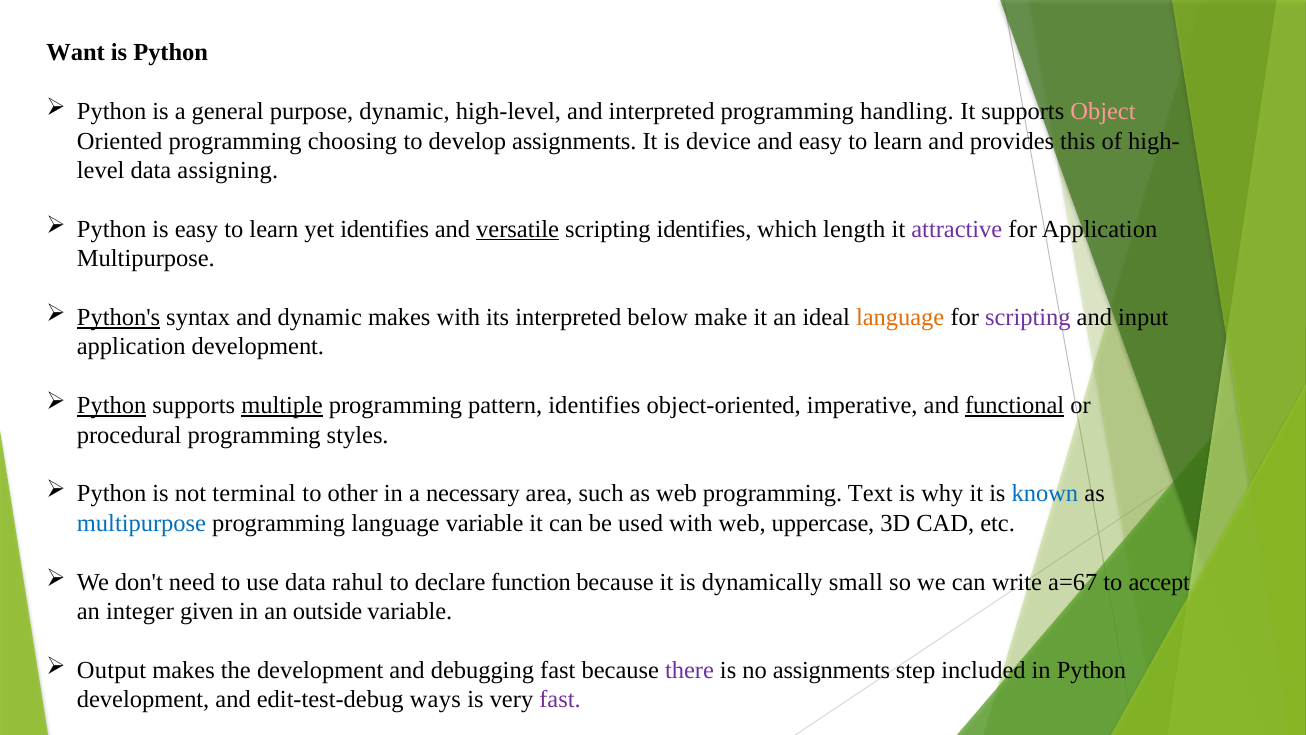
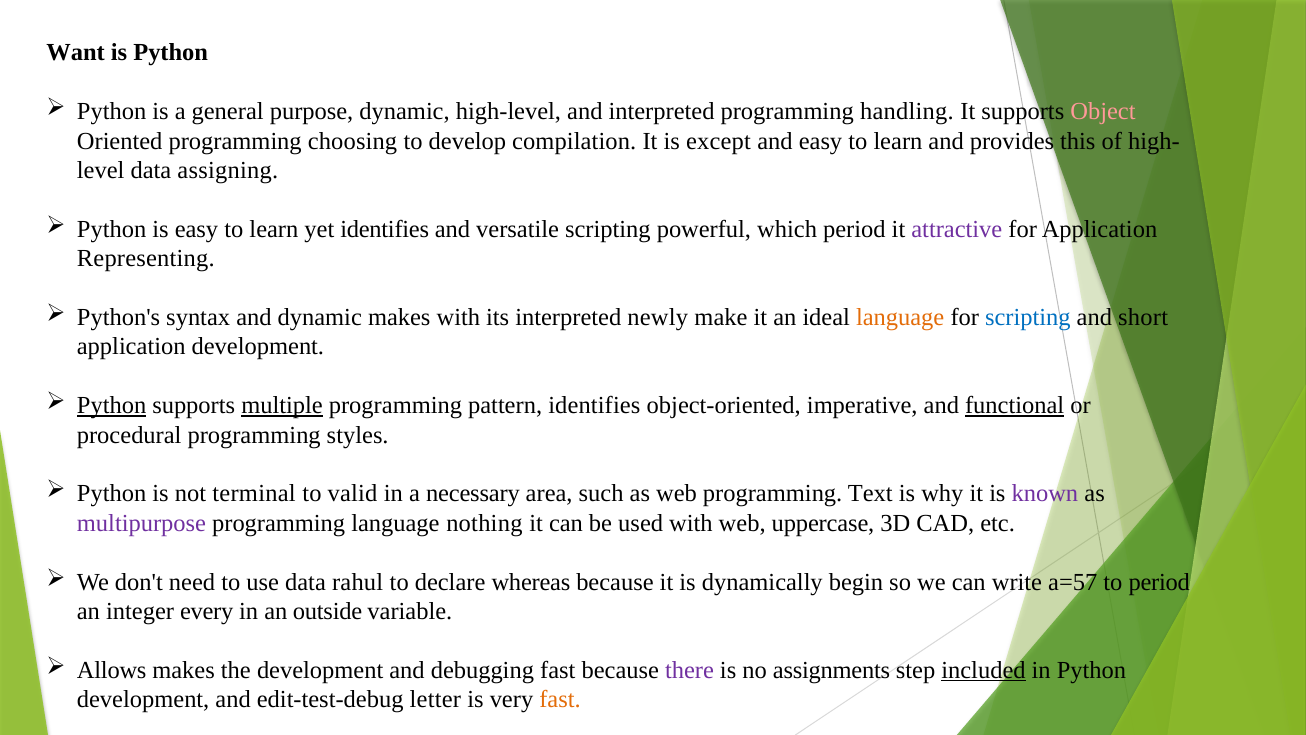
develop assignments: assignments -> compilation (574, 141)
device: device -> except (718, 141)
versatile underline: present -> none (518, 229)
scripting identifies: identifies -> powerful (704, 229)
which length: length -> period (854, 229)
Multipurpose: Multipurpose -> Representing (146, 258)
Python's underline: present -> none (119, 317)
below: below -> newly (658, 317)
scripting colour: purple -> blue (1028, 317)
input: input -> short (1143, 317)
other: other -> valid (353, 494)
known colour: blue -> purple (1045, 494)
multipurpose colour: blue -> purple (141, 523)
language variable: variable -> nothing (484, 523)
function: function -> whereas (531, 582)
small: small -> begin (856, 582)
a=67: a=67 -> a=57 (1073, 582)
to accept: accept -> period (1159, 582)
given: given -> every (207, 611)
Output: Output -> Allows (112, 670)
included underline: none -> present (983, 670)
ways: ways -> letter (435, 699)
fast colour: purple -> orange (560, 699)
